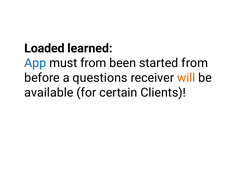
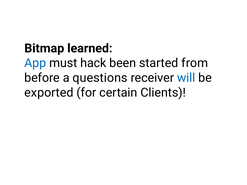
Loaded: Loaded -> Bitmap (44, 48)
must from: from -> hack (93, 63)
will colour: orange -> blue (186, 78)
available: available -> exported (49, 93)
